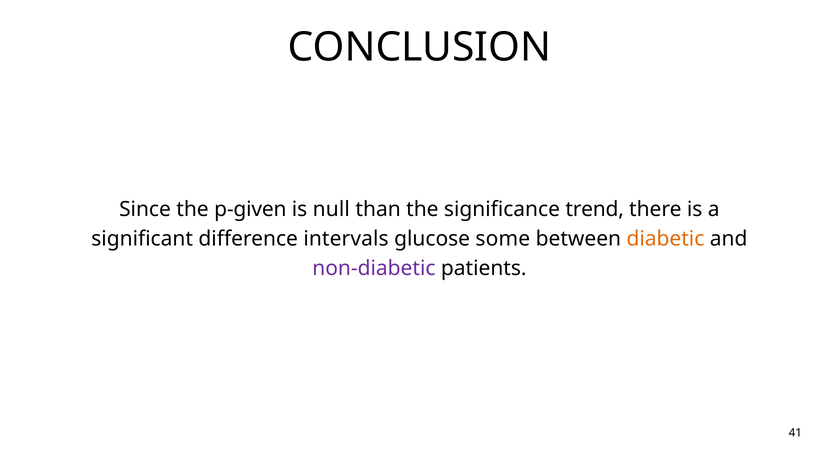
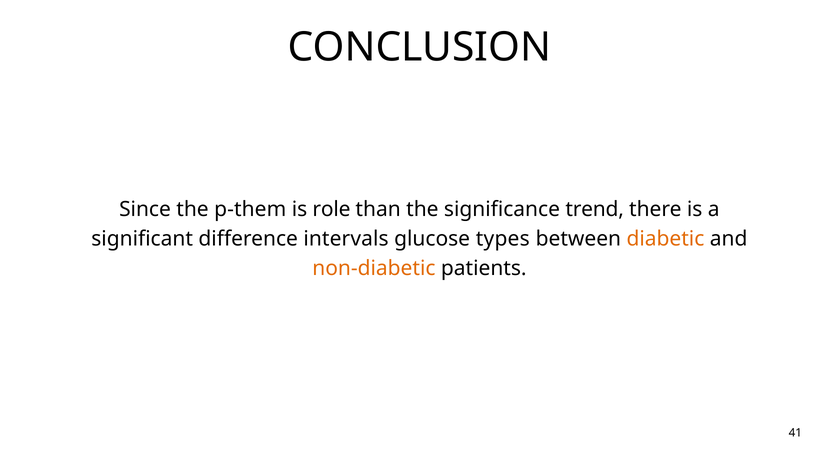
p-given: p-given -> p-them (250, 209)
null: null -> role (331, 209)
some: some -> types (503, 239)
non-diabetic colour: purple -> orange (374, 268)
